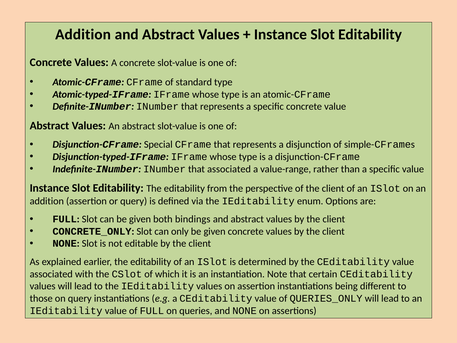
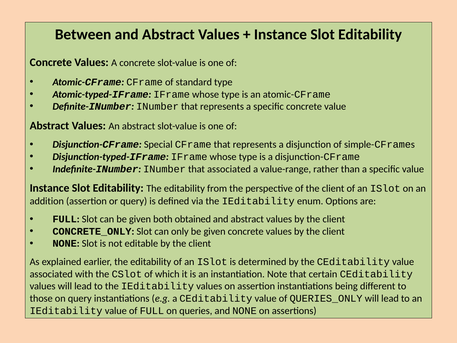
Addition: Addition -> Between (83, 34)
bindings: bindings -> obtained (193, 219)
